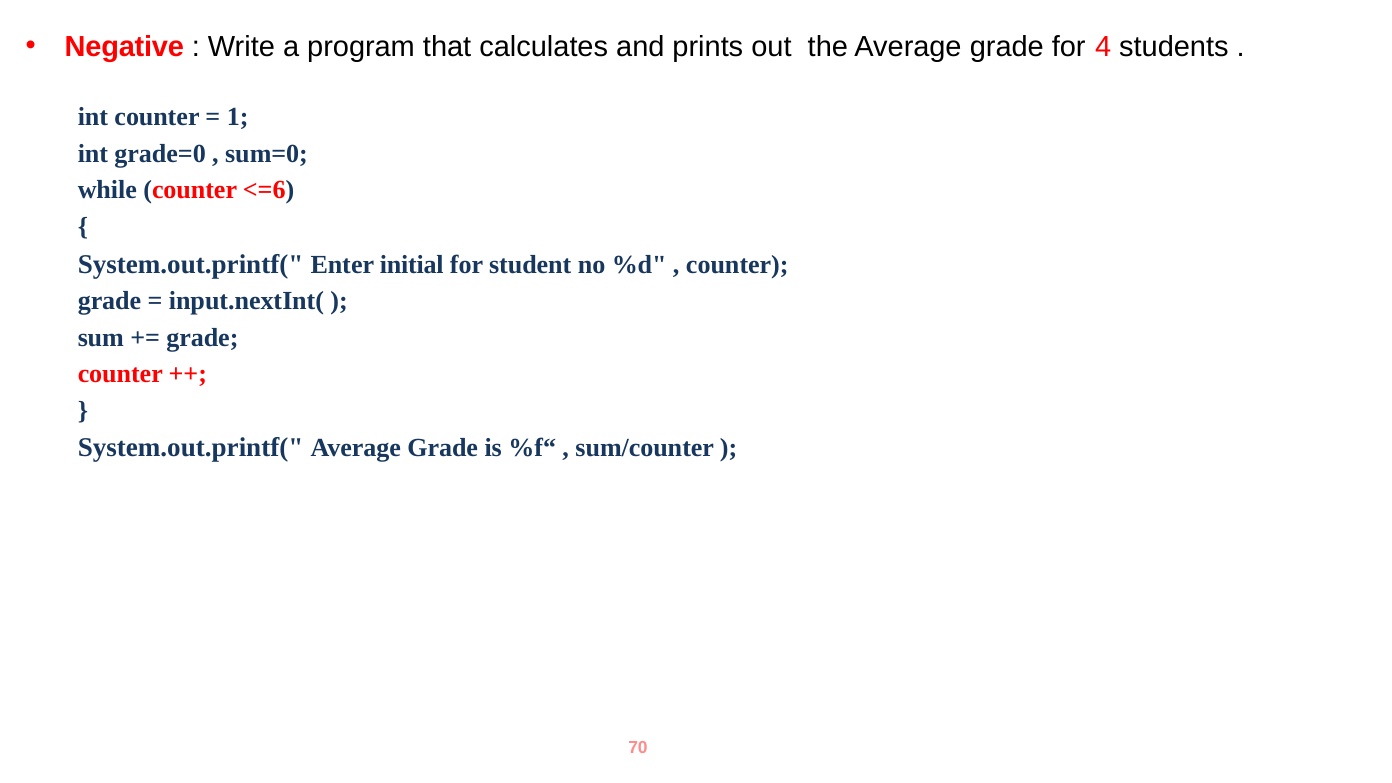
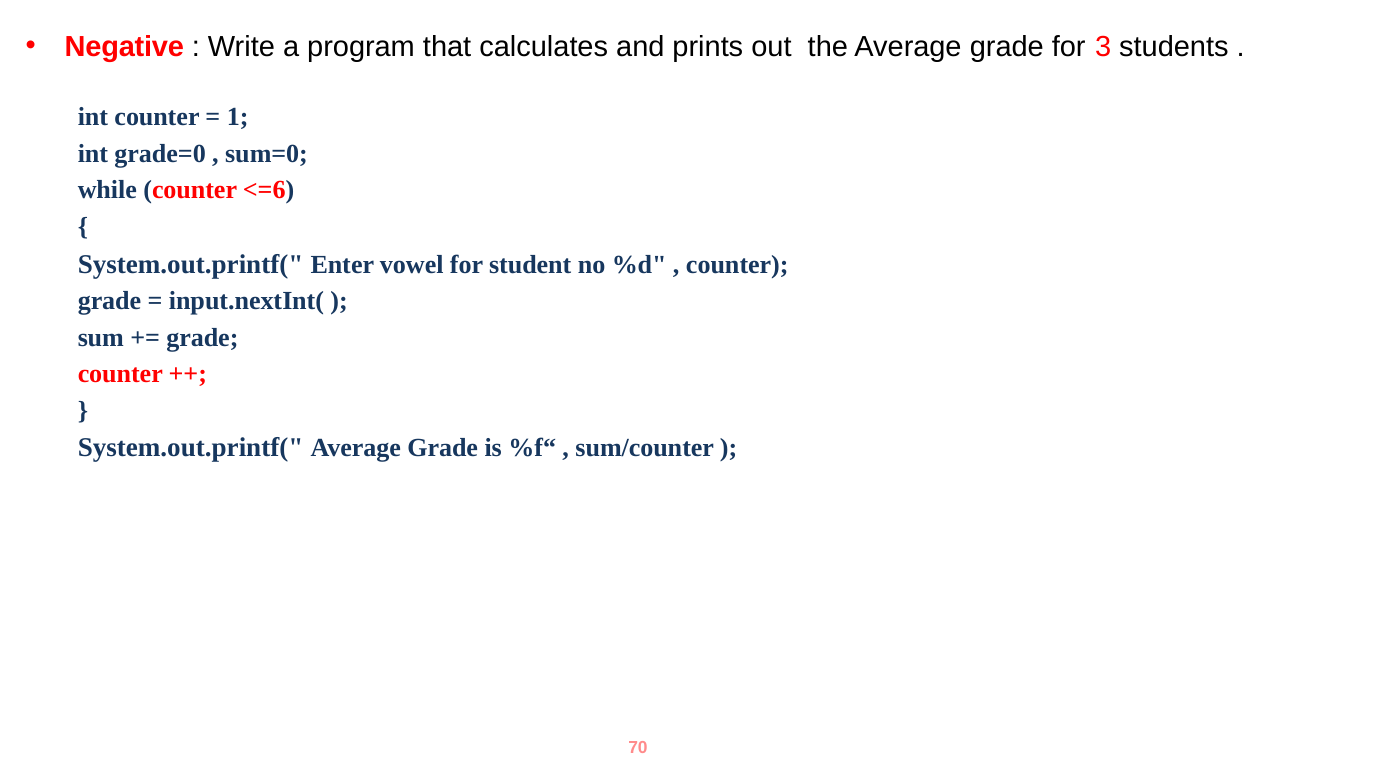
4: 4 -> 3 (1103, 47)
initial: initial -> vowel (412, 264)
